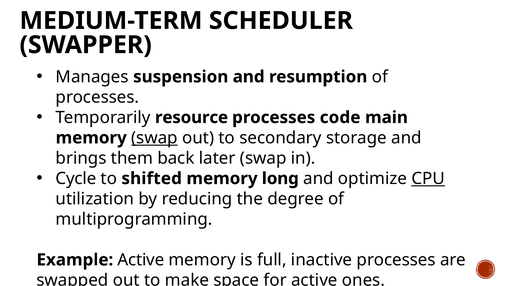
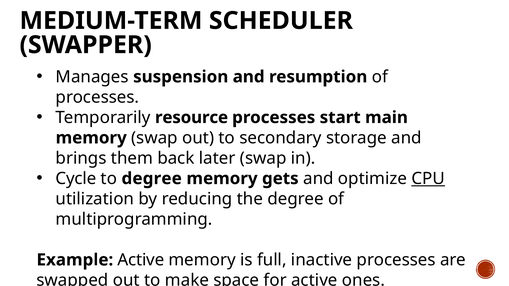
code: code -> start (340, 118)
swap underline: present -> none (154, 138)
to shifted: shifted -> degree (152, 179)
long: long -> gets (280, 179)
